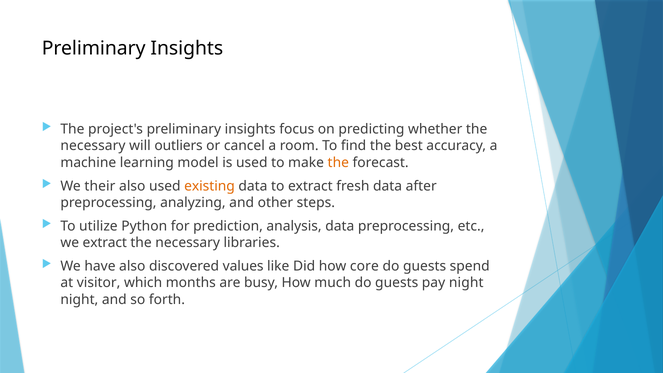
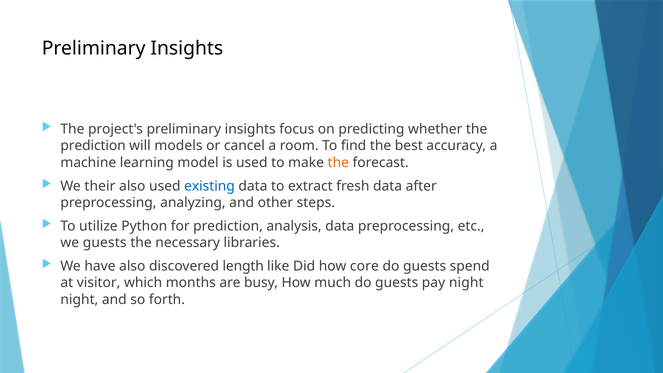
necessary: necessary -> prediction (93, 146)
outliers: outliers -> models (178, 146)
existing colour: orange -> blue (210, 186)
we extract: extract -> guests (105, 243)
values: values -> length (243, 266)
